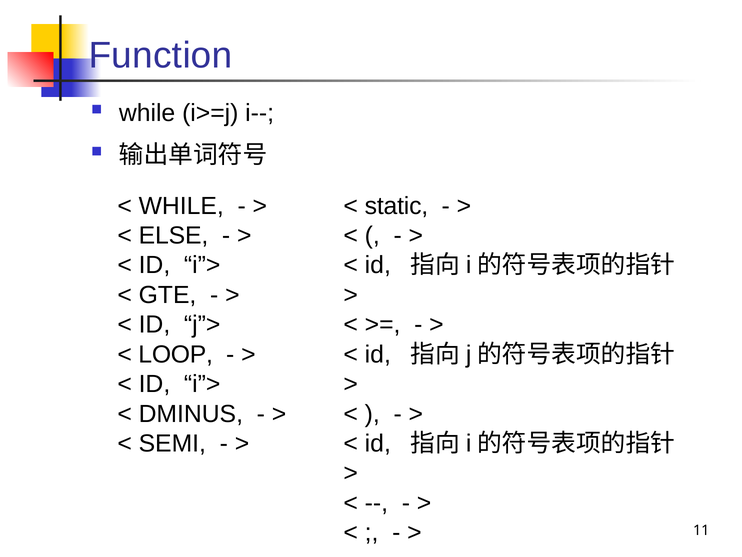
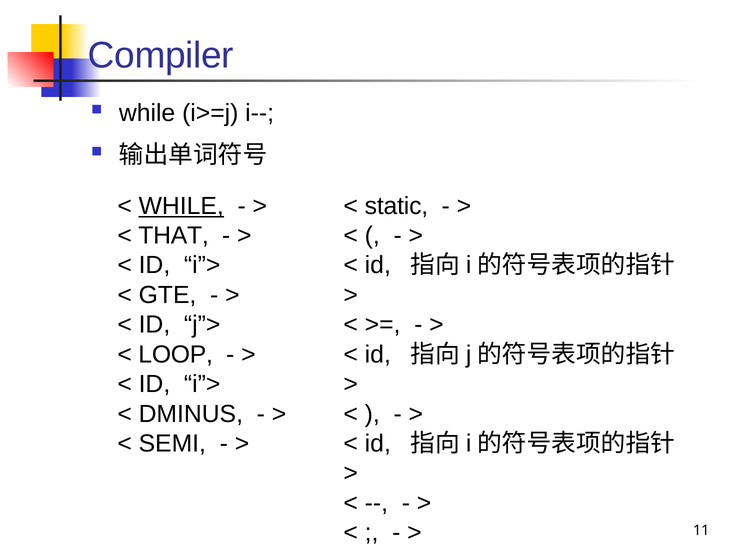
Function: Function -> Compiler (161, 55)
WHILE underline: none -> present (181, 206)
ELSE: ELSE -> THAT (174, 235)
